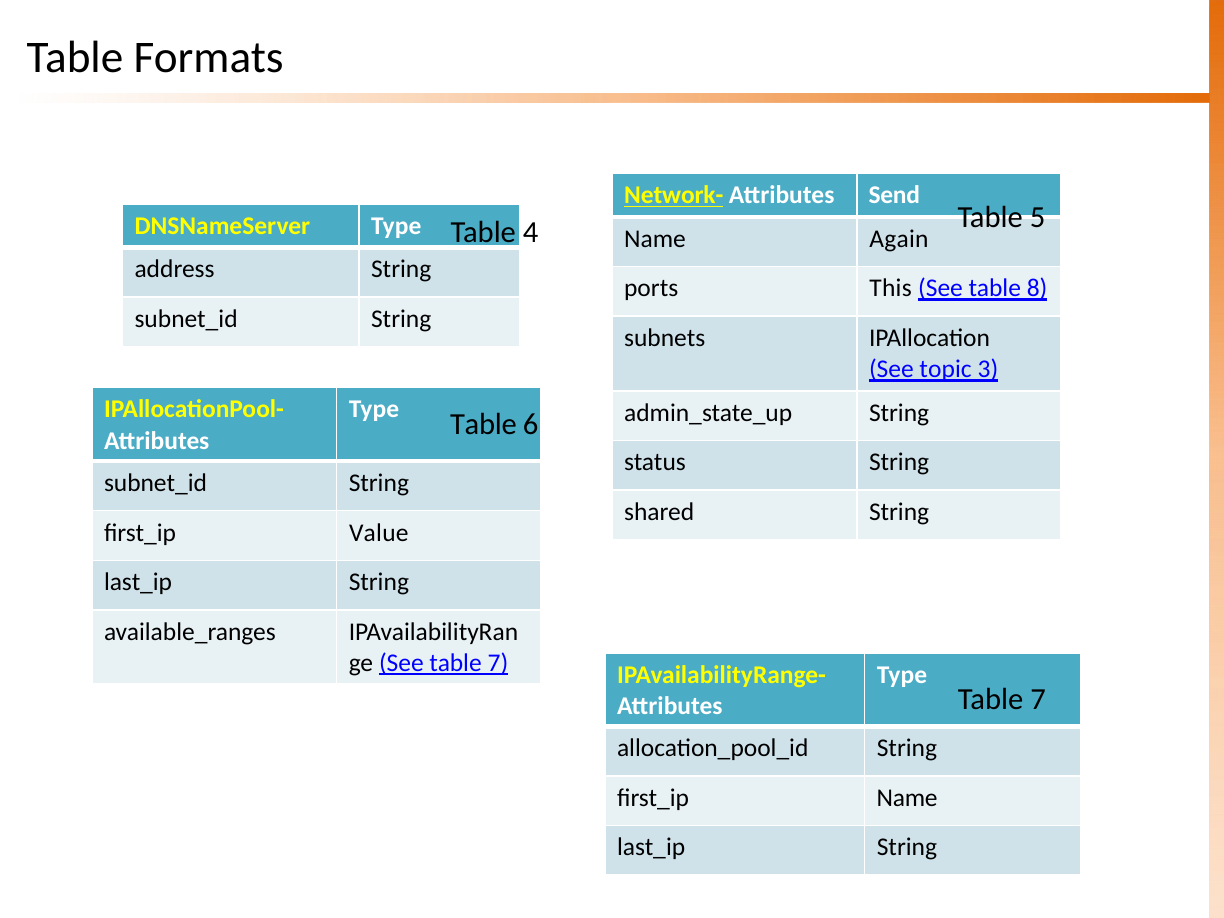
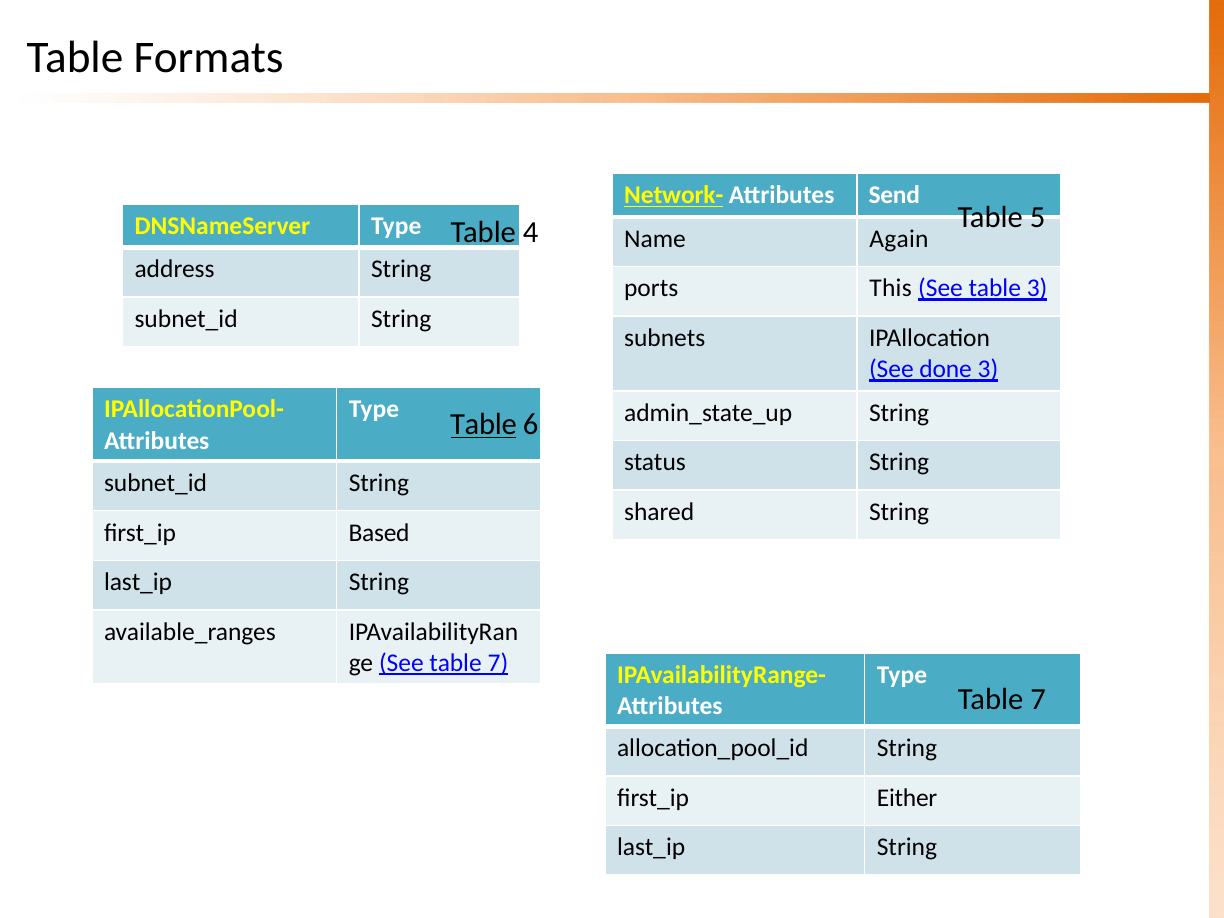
table 8: 8 -> 3 (1037, 289)
topic: topic -> done (946, 369)
Table underline: none -> present (483, 424)
Value: Value -> Based (379, 533)
Name: Name -> Either (907, 798)
